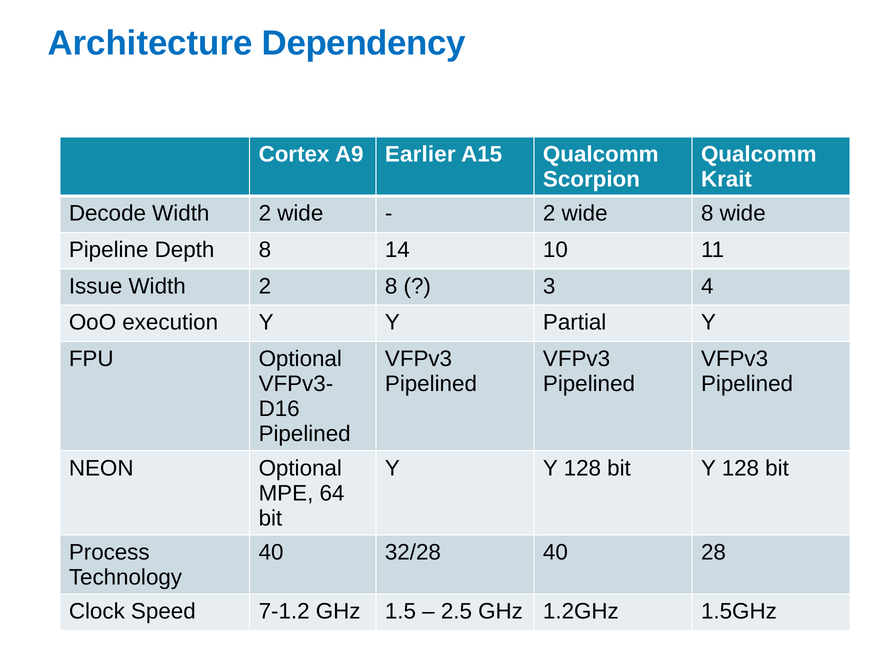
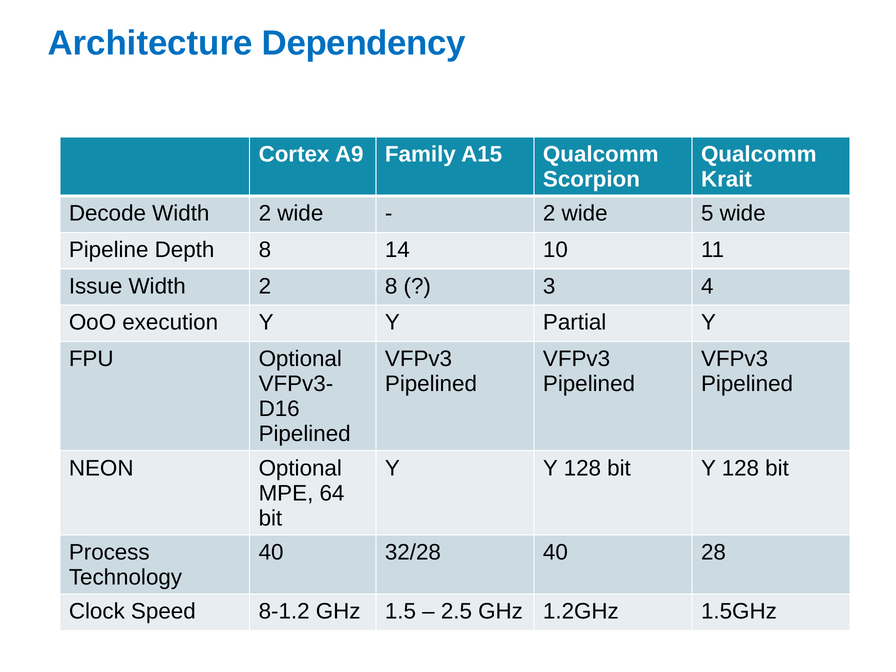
Earlier: Earlier -> Family (420, 154)
wide 8: 8 -> 5 (707, 213)
7-1.2: 7-1.2 -> 8-1.2 (284, 612)
